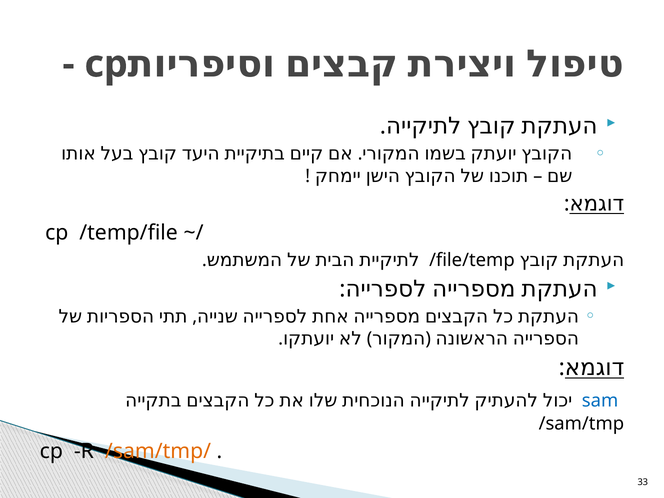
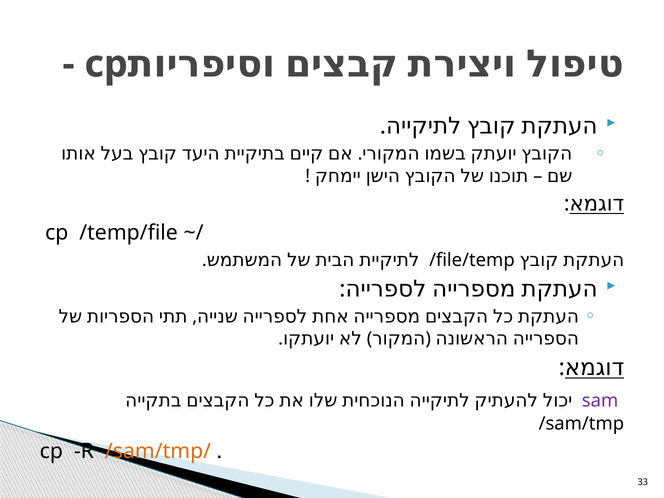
sam colour: blue -> purple (600, 400)
